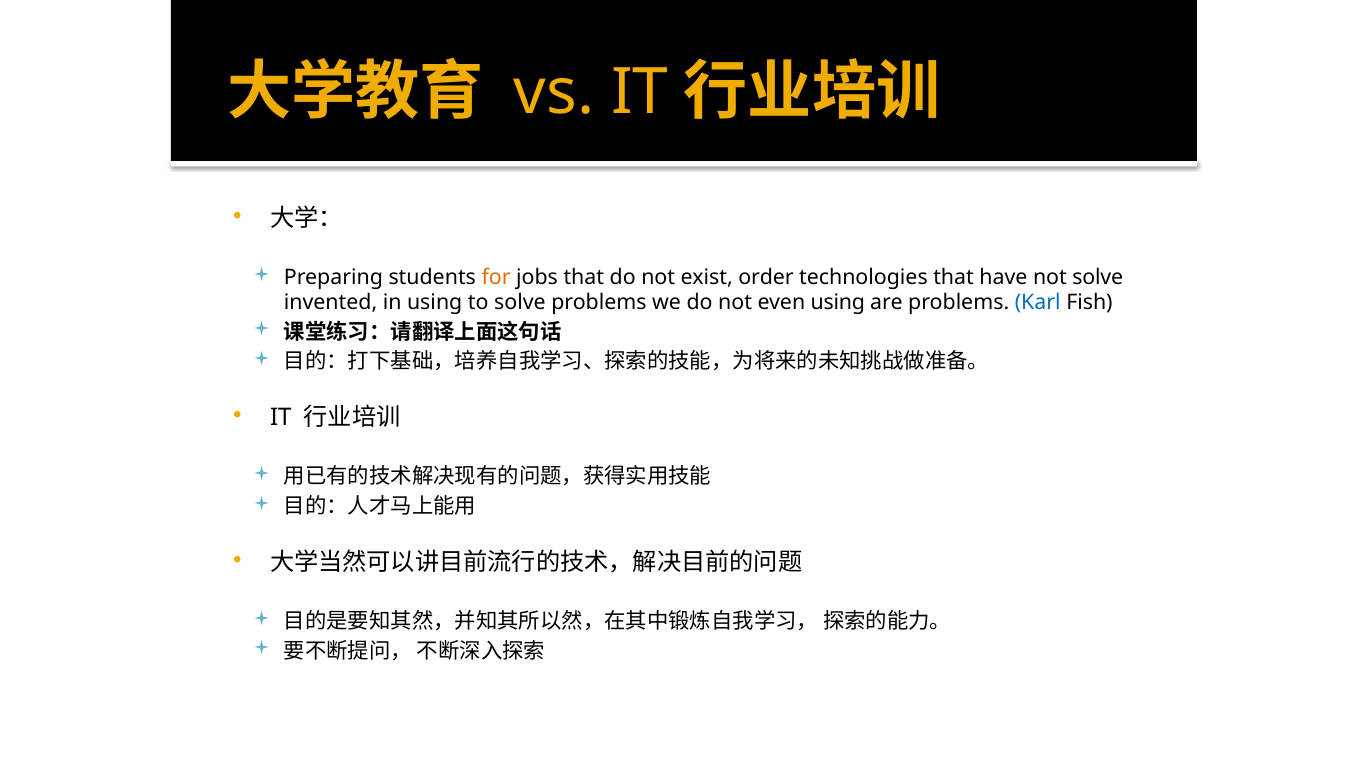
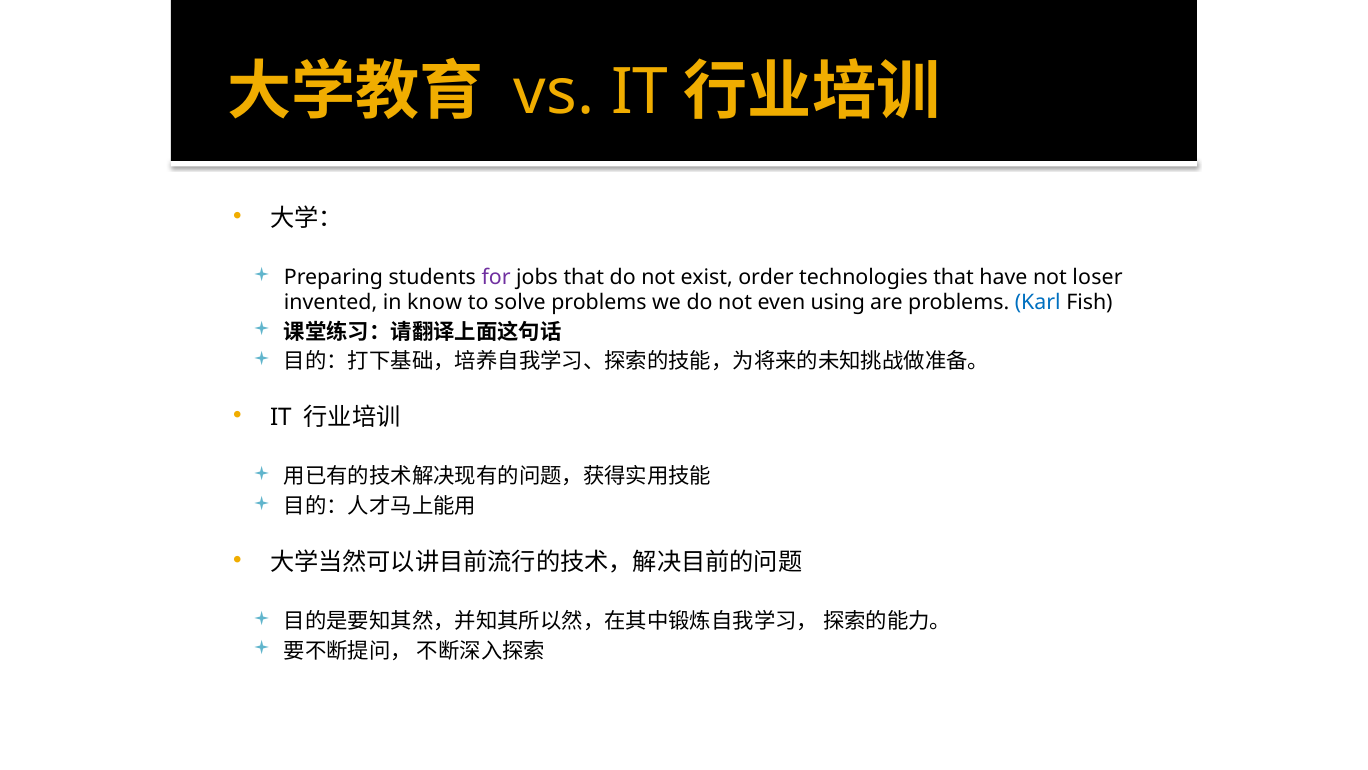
for colour: orange -> purple (496, 278)
not solve: solve -> loser (1098, 278)
in using: using -> know (435, 302)
